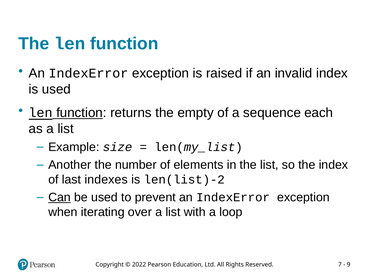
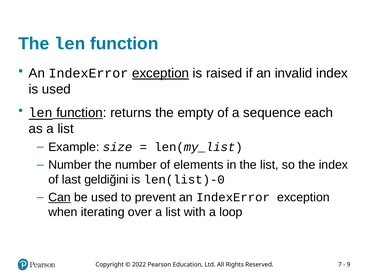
exception underline: none -> present (161, 73)
Another: Another -> Number (70, 165)
indexes: indexes -> geldiğini (106, 180)
len(list)-2: len(list)-2 -> len(list)-0 (184, 180)
